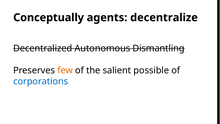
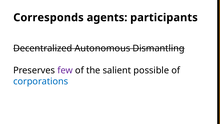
Conceptually: Conceptually -> Corresponds (48, 18)
decentralize: decentralize -> participants (164, 18)
few colour: orange -> purple (65, 70)
